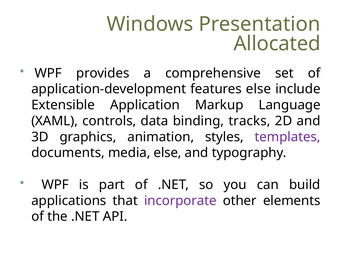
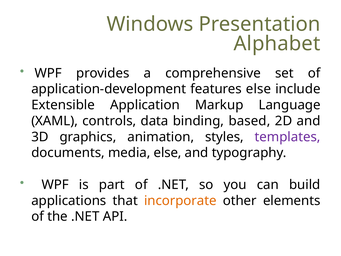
Allocated: Allocated -> Alphabet (277, 44)
tracks: tracks -> based (249, 121)
incorporate colour: purple -> orange (180, 200)
